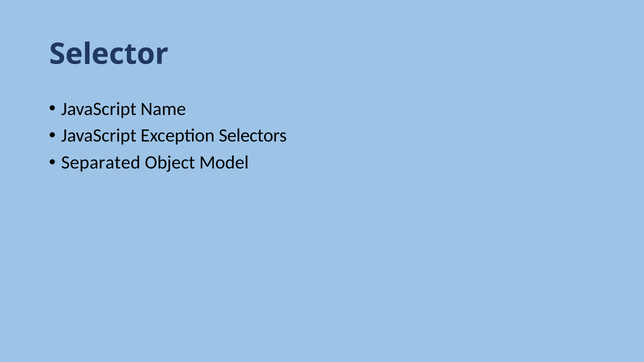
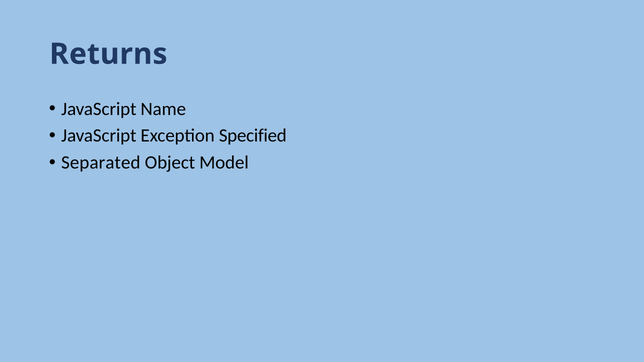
Selector: Selector -> Returns (108, 54)
Selectors: Selectors -> Specified (253, 136)
